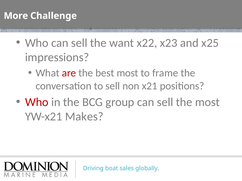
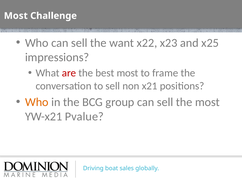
More: More -> Most (16, 16)
Who colour: red -> orange (37, 102)
Makes: Makes -> Pvalue (84, 117)
